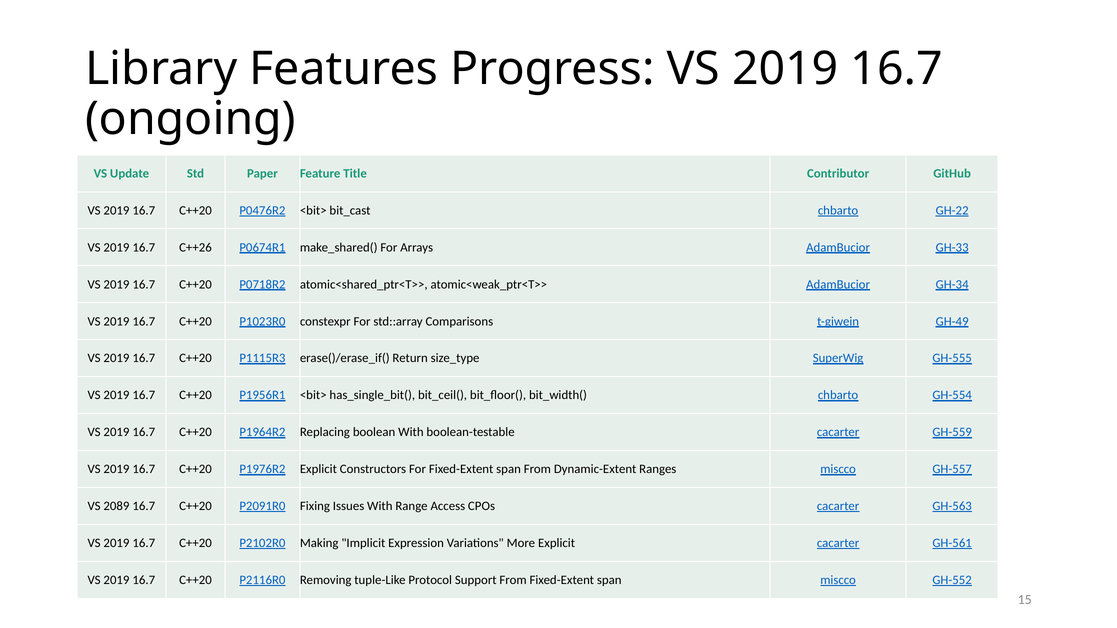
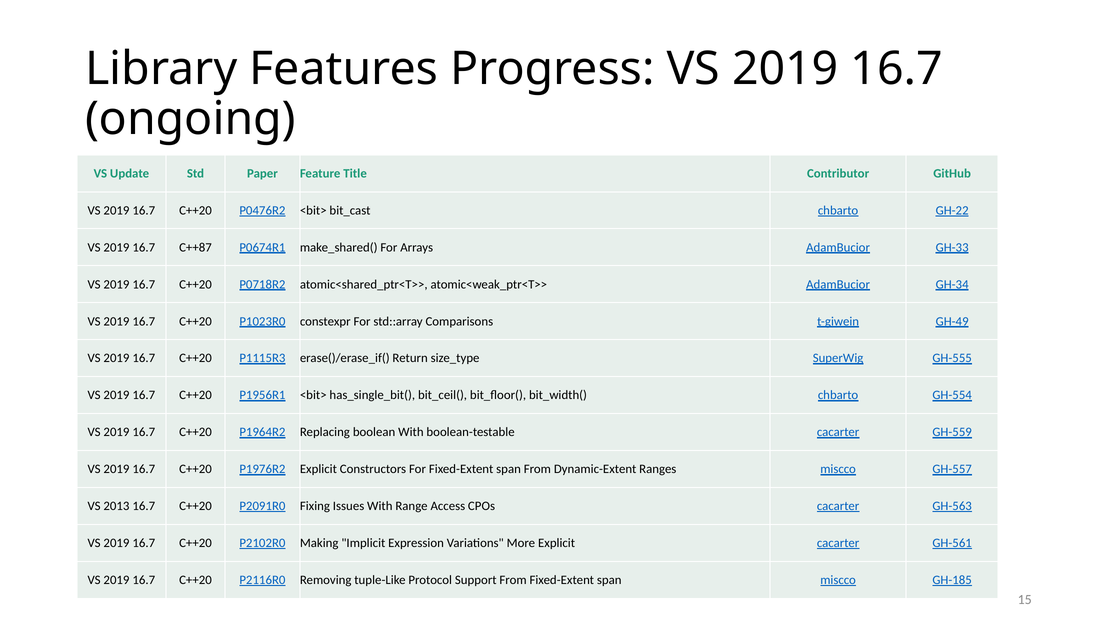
C++26: C++26 -> C++87 (195, 247)
2089: 2089 -> 2013 (116, 506)
GH-552: GH-552 -> GH-185 (952, 580)
